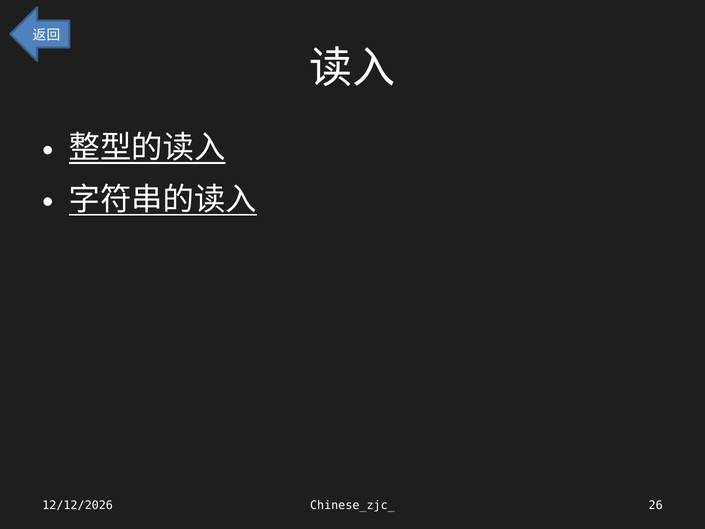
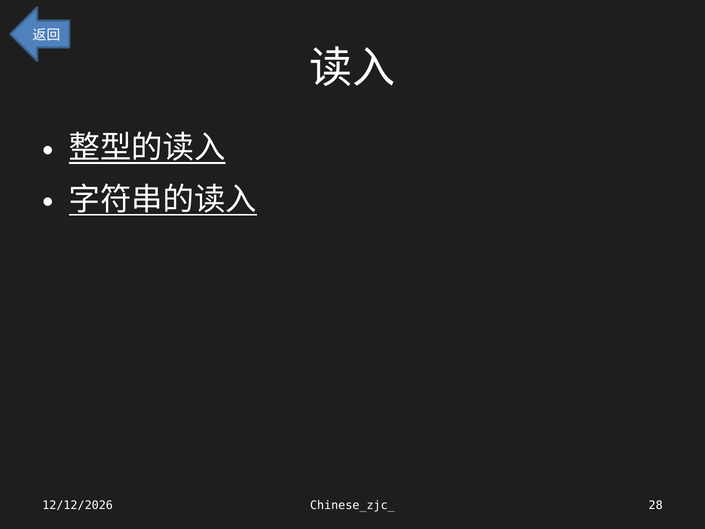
26: 26 -> 28 (656, 505)
